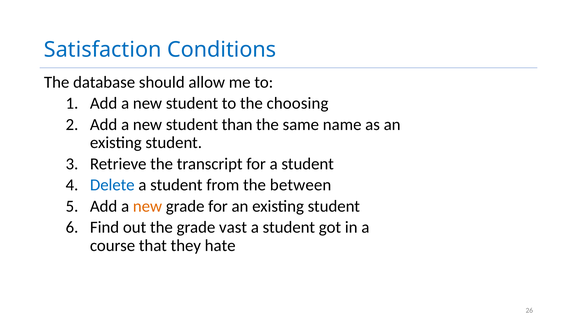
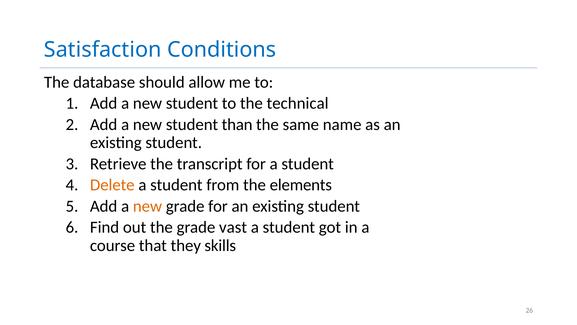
choosing: choosing -> technical (298, 103)
Delete colour: blue -> orange (112, 185)
between: between -> elements (301, 185)
hate: hate -> skills (220, 245)
